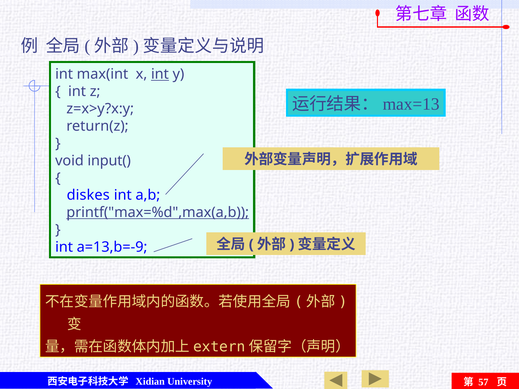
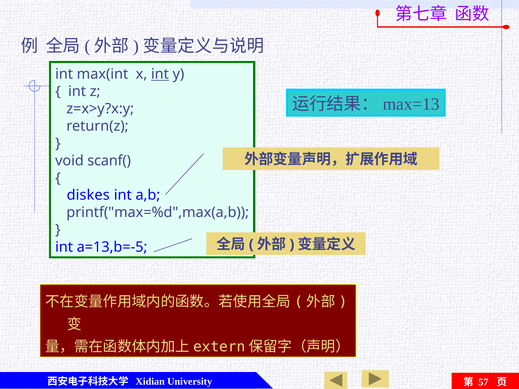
input(: input( -> scanf( (109, 161)
printf("max=%d",max(a,b underline: present -> none (158, 213)
a=13,b=-9: a=13,b=-9 -> a=13,b=-5 (112, 247)
